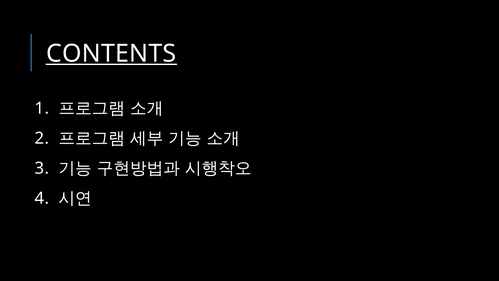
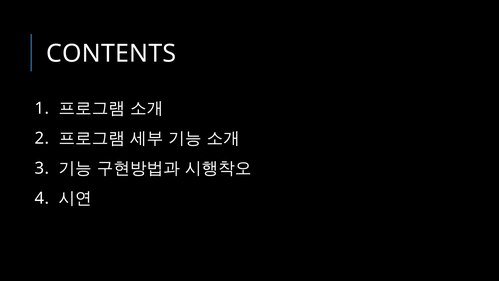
CONTENTS underline: present -> none (111, 54)
